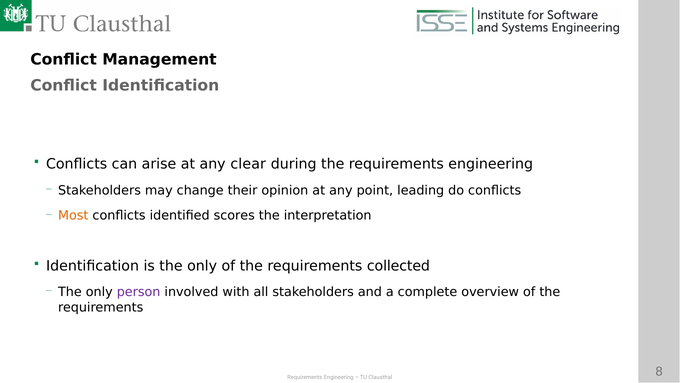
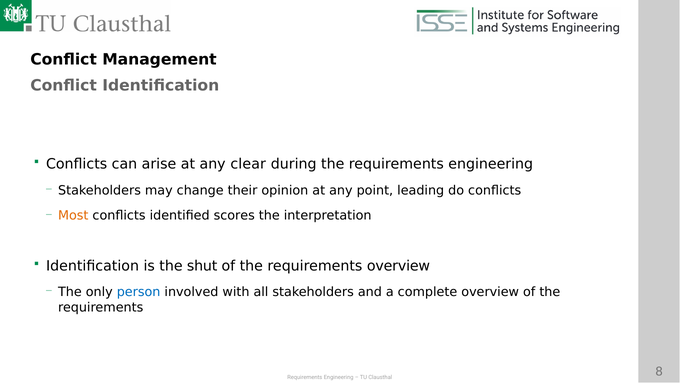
is the only: only -> shut (202, 266)
requirements collected: collected -> overview (398, 266)
person colour: purple -> blue (139, 292)
